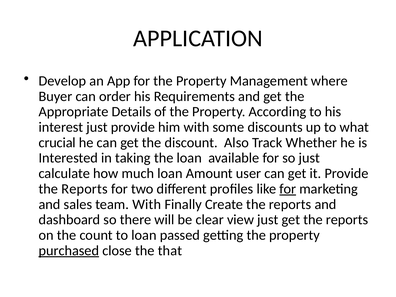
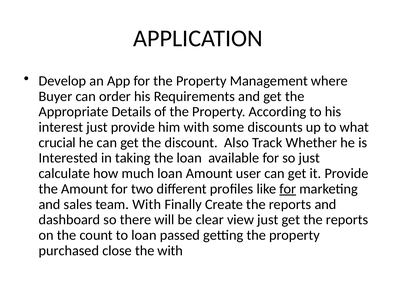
Reports: Reports -> Amount (85, 189)
purchased underline: present -> none (69, 251)
the that: that -> with (170, 251)
